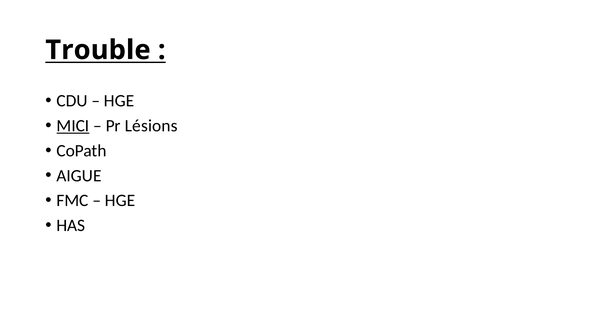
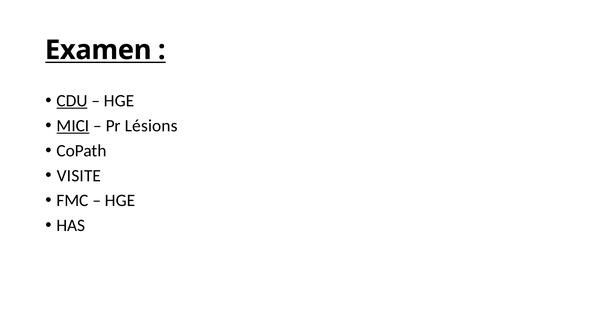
Trouble: Trouble -> Examen (98, 50)
CDU underline: none -> present (72, 101)
AIGUE: AIGUE -> VISITE (79, 175)
